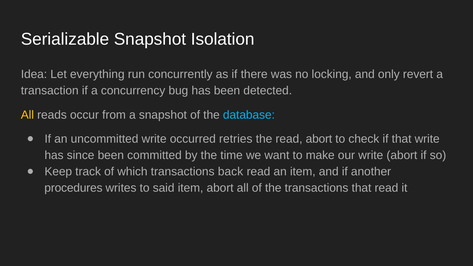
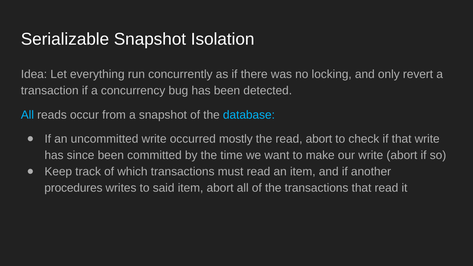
All colour: yellow -> light blue (27, 115)
retries: retries -> mostly (236, 139)
back: back -> must (231, 172)
